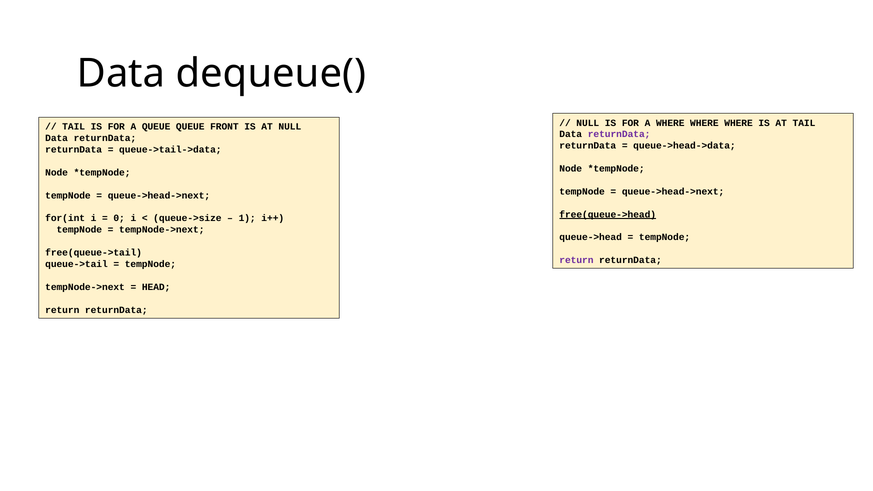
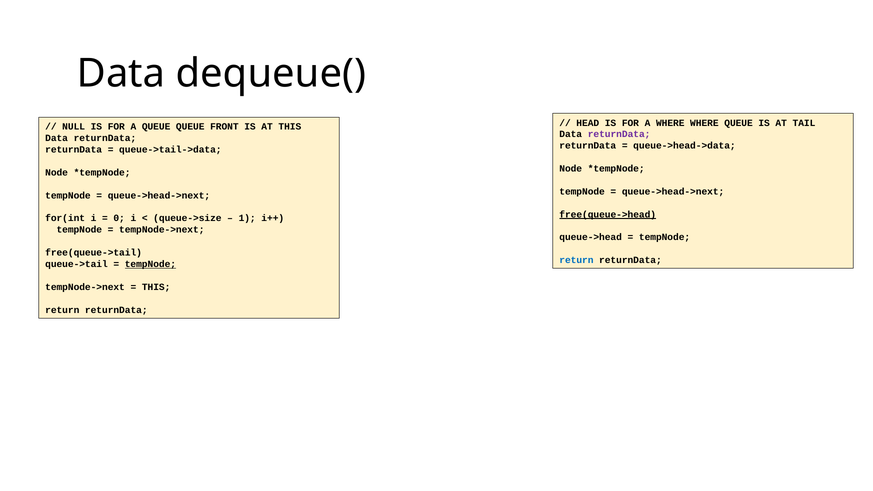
NULL: NULL -> HEAD (588, 123)
WHERE: WHERE -> QUEUE (739, 123)
TAIL: TAIL -> NULL (74, 127)
AT NULL: NULL -> THIS (290, 127)
return colour: purple -> blue (576, 260)
tempNode underline: none -> present (150, 264)
HEAD: HEAD -> THIS (156, 287)
